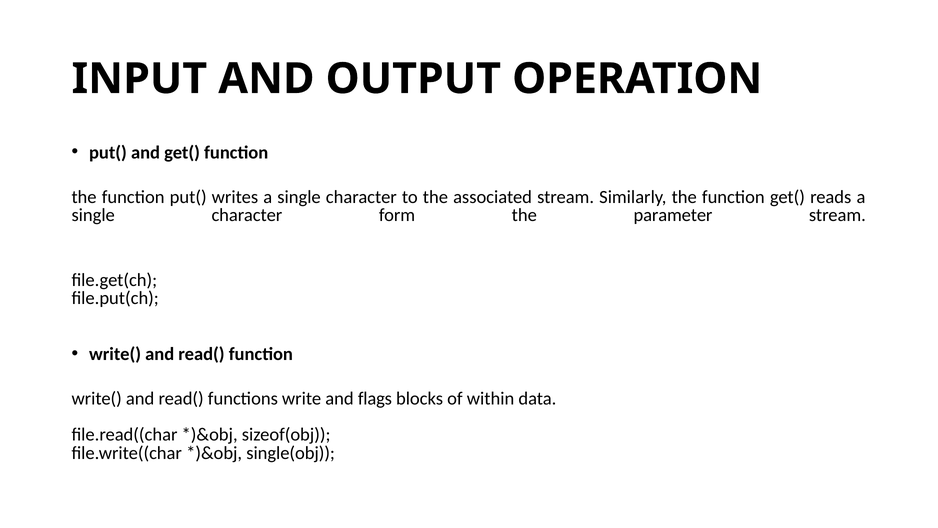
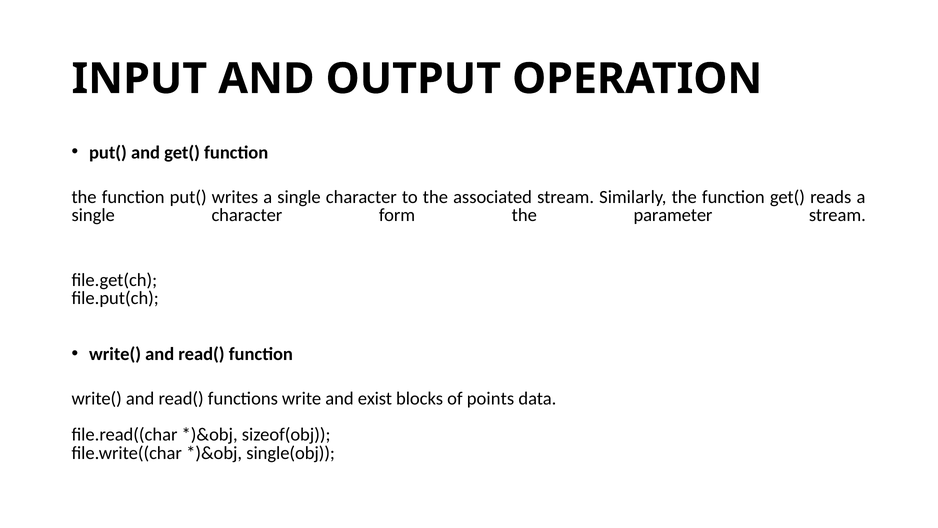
flags: flags -> exist (375, 398)
within: within -> points (490, 398)
